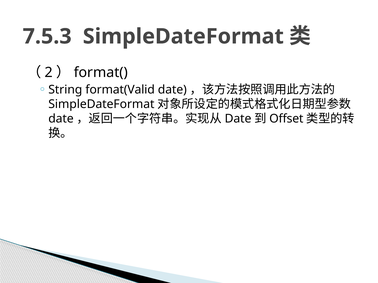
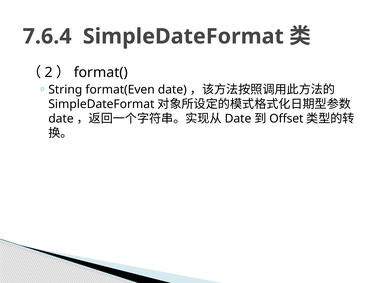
7.5.3: 7.5.3 -> 7.6.4 (47, 36)
format(Valid: format(Valid -> format(Even (120, 90)
